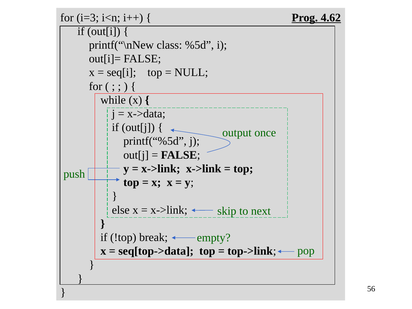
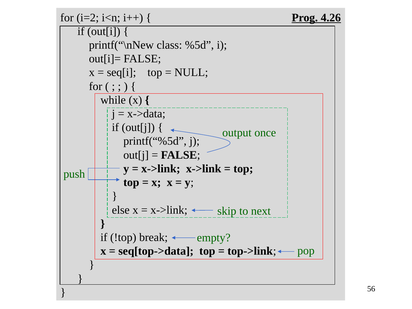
i=3: i=3 -> i=2 (88, 18)
4.62: 4.62 -> 4.26 (331, 18)
